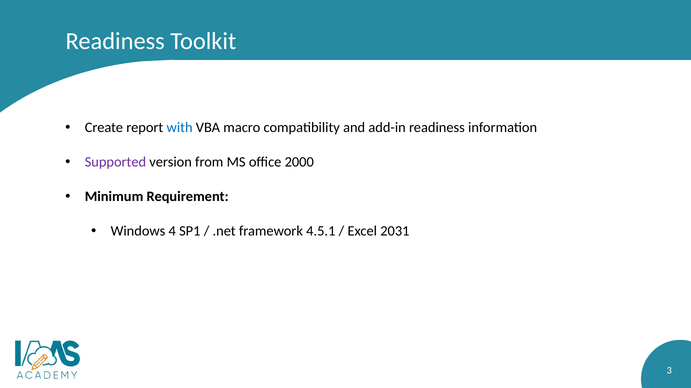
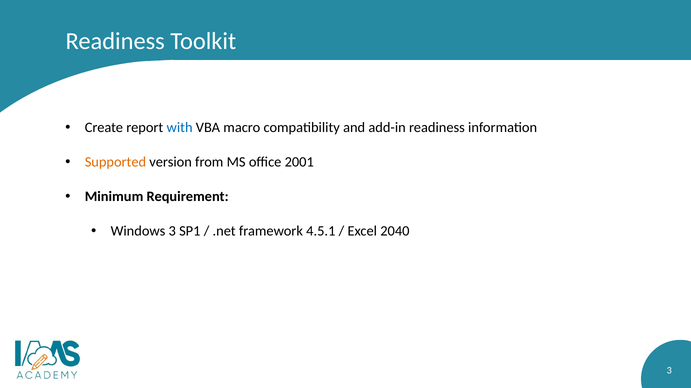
Supported colour: purple -> orange (115, 162)
2000: 2000 -> 2001 (299, 162)
Windows 4: 4 -> 3 (172, 232)
2031: 2031 -> 2040 (395, 232)
